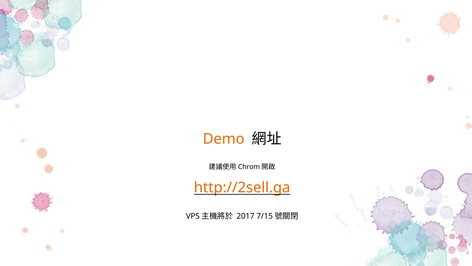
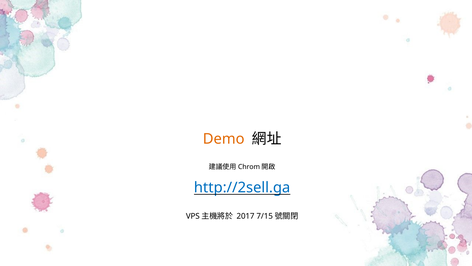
http://2sell.ga colour: orange -> blue (242, 187)
